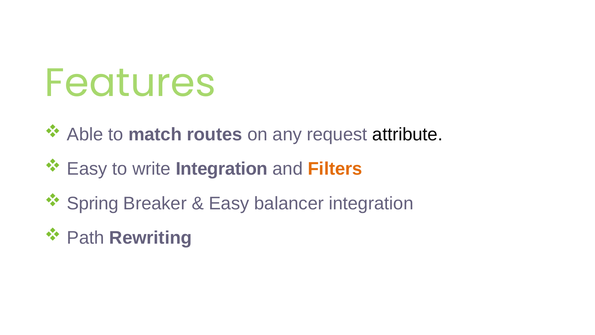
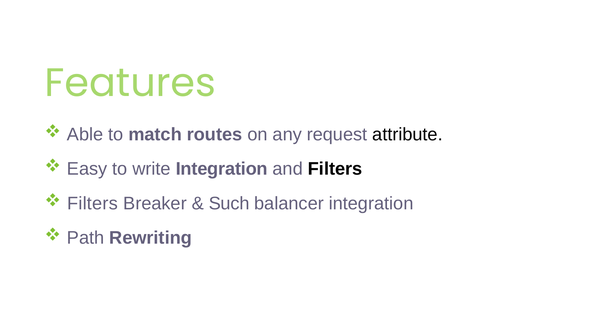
Filters colour: orange -> black (335, 169)
Spring: Spring -> Filters (93, 203)
Easy: Easy -> Such (229, 203)
